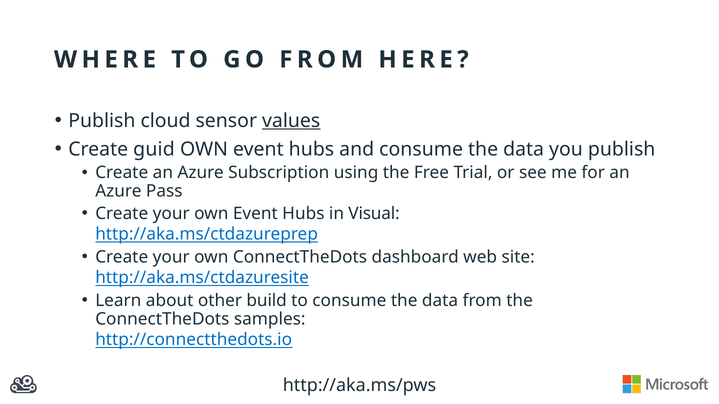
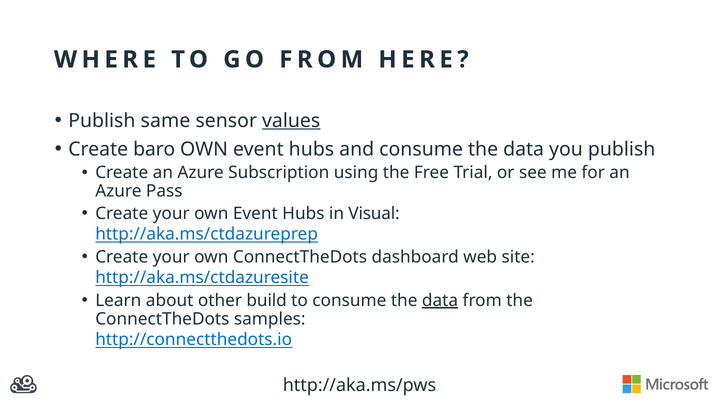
cloud: cloud -> same (165, 121)
guid: guid -> baro (154, 149)
data underline: none -> present (440, 301)
